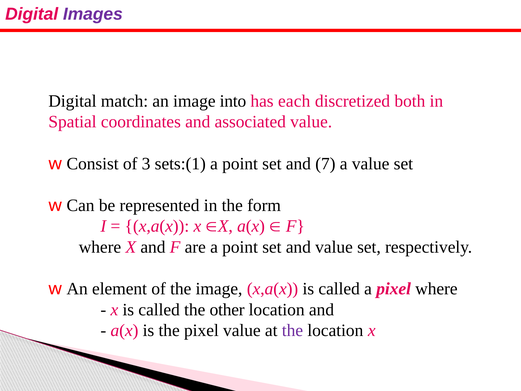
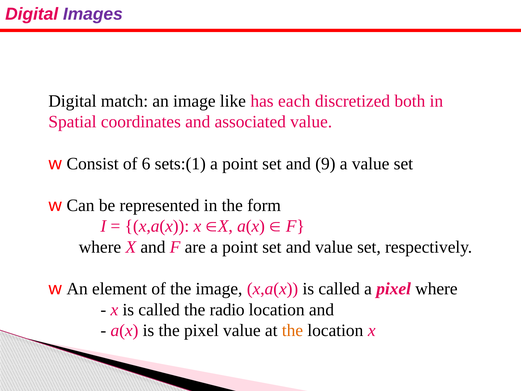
into: into -> like (233, 101)
3: 3 -> 6 (146, 164)
7: 7 -> 9 (325, 164)
other: other -> radio (227, 309)
the colour: purple -> orange (292, 330)
